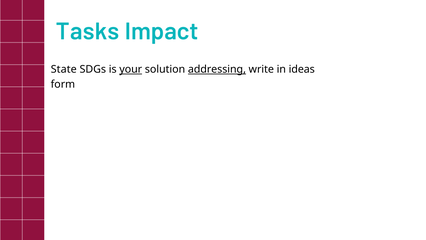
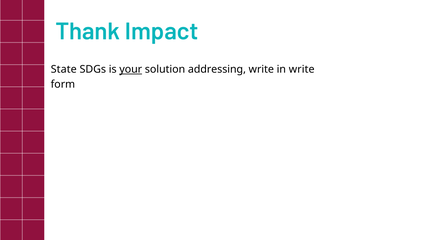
Tasks: Tasks -> Thank (88, 32)
addressing underline: present -> none (217, 69)
in ideas: ideas -> write (302, 69)
